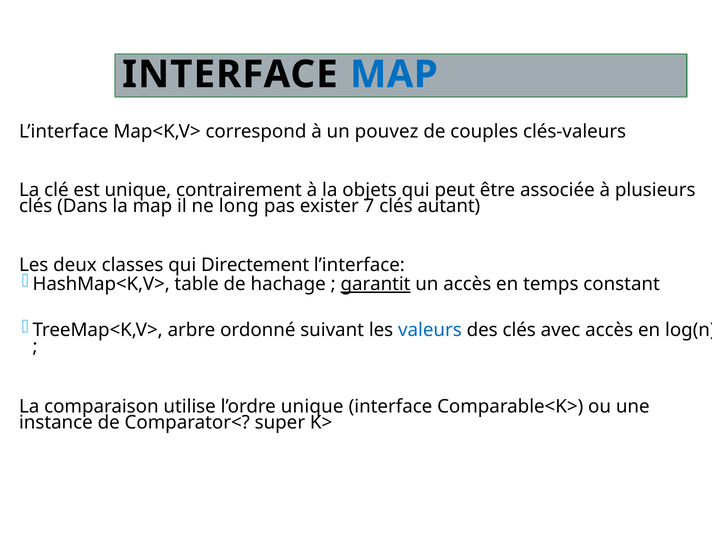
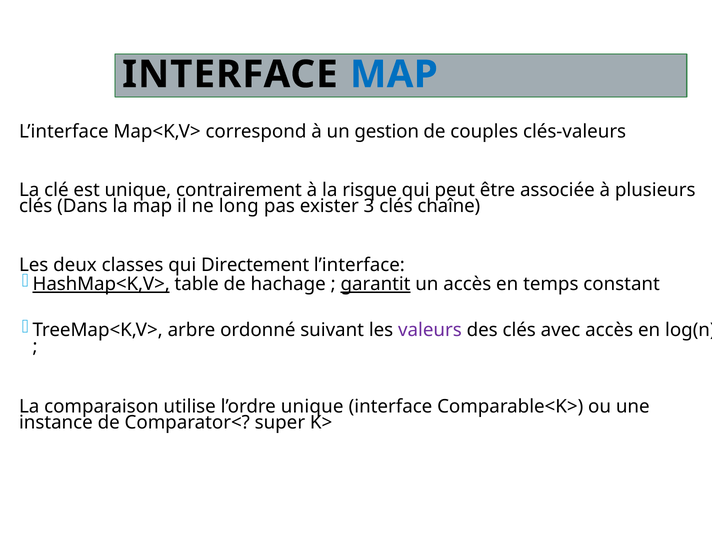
pouvez: pouvez -> gestion (387, 131)
objets: objets -> risque (370, 190)
7: 7 -> 3 (369, 206)
autant: autant -> chaîne (449, 206)
HashMap<K,V> underline: none -> present (101, 284)
valeurs colour: blue -> purple (430, 330)
